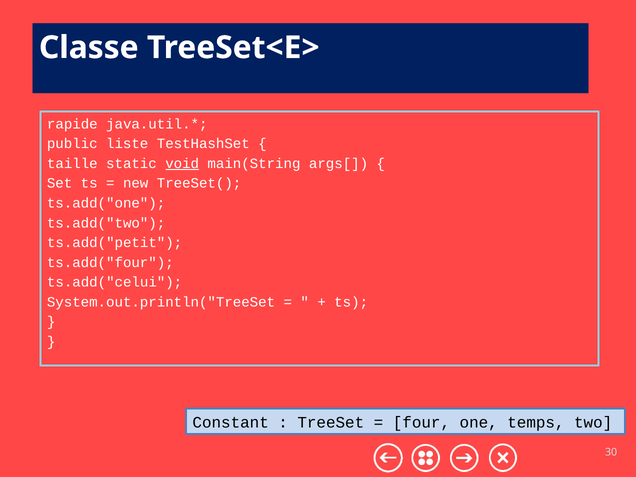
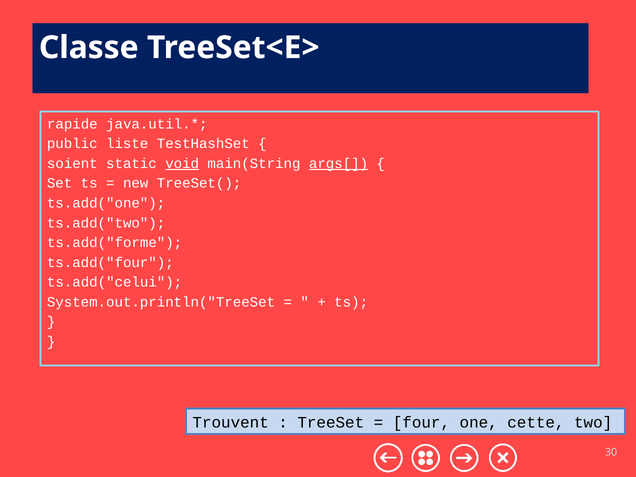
taille: taille -> soient (72, 164)
args[ underline: none -> present (339, 164)
ts.add("petit: ts.add("petit -> ts.add("forme (115, 243)
Constant: Constant -> Trouvent (231, 422)
temps: temps -> cette (536, 422)
